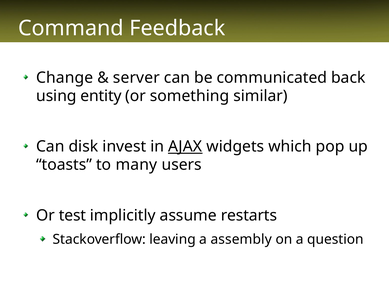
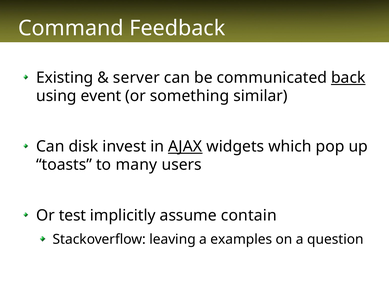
Change: Change -> Existing (65, 78)
back underline: none -> present (348, 78)
entity: entity -> event (101, 96)
restarts: restarts -> contain (249, 215)
assembly: assembly -> examples (241, 239)
